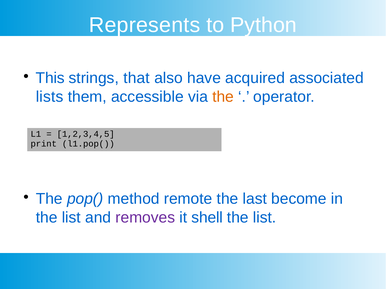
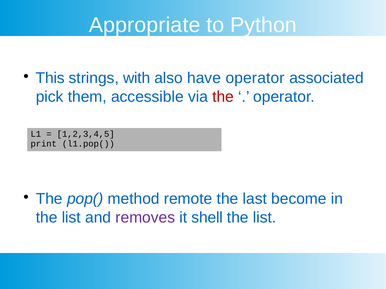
Represents: Represents -> Appropriate (145, 25)
that: that -> with (137, 78)
have acquired: acquired -> operator (255, 78)
lists: lists -> pick (50, 97)
the colour: orange -> red (223, 97)
